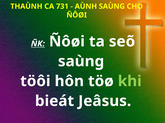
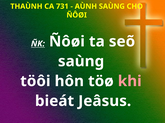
khi colour: light green -> pink (130, 82)
